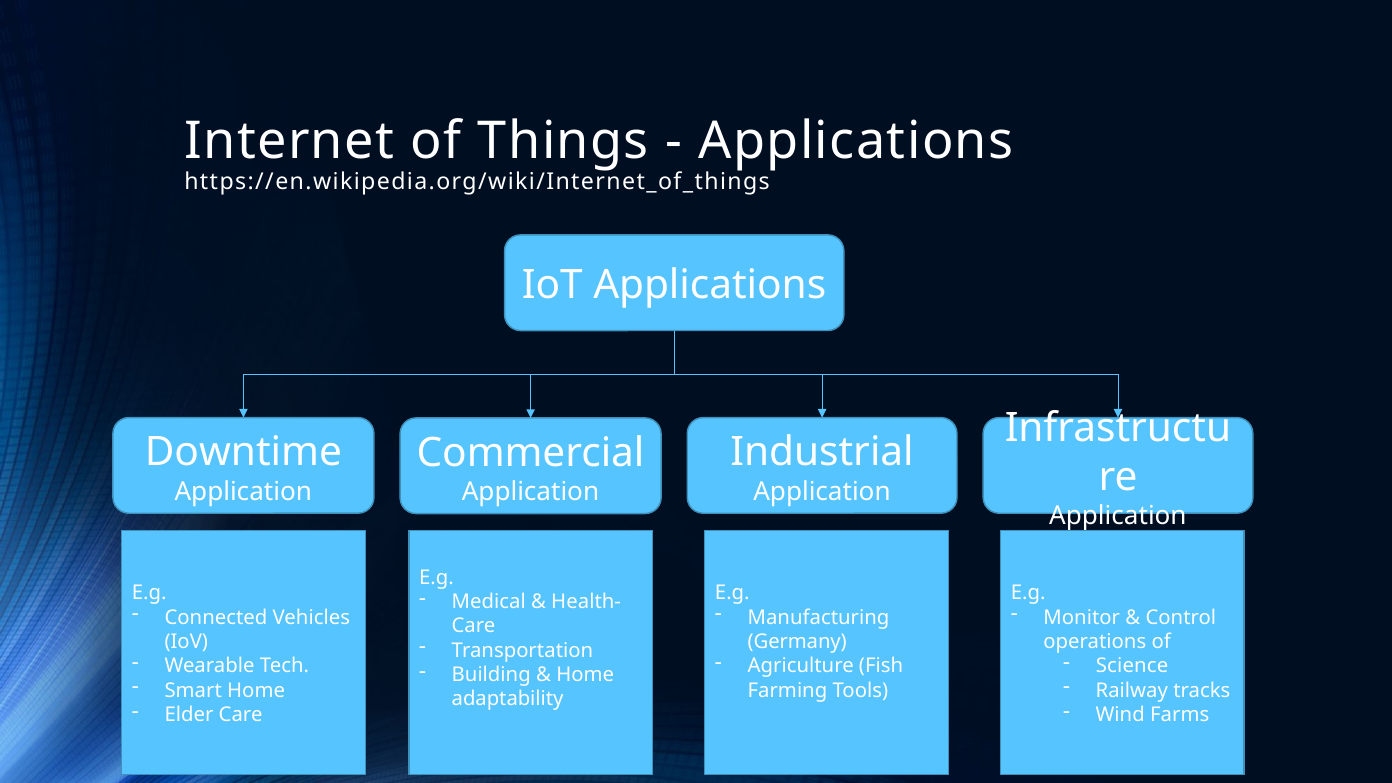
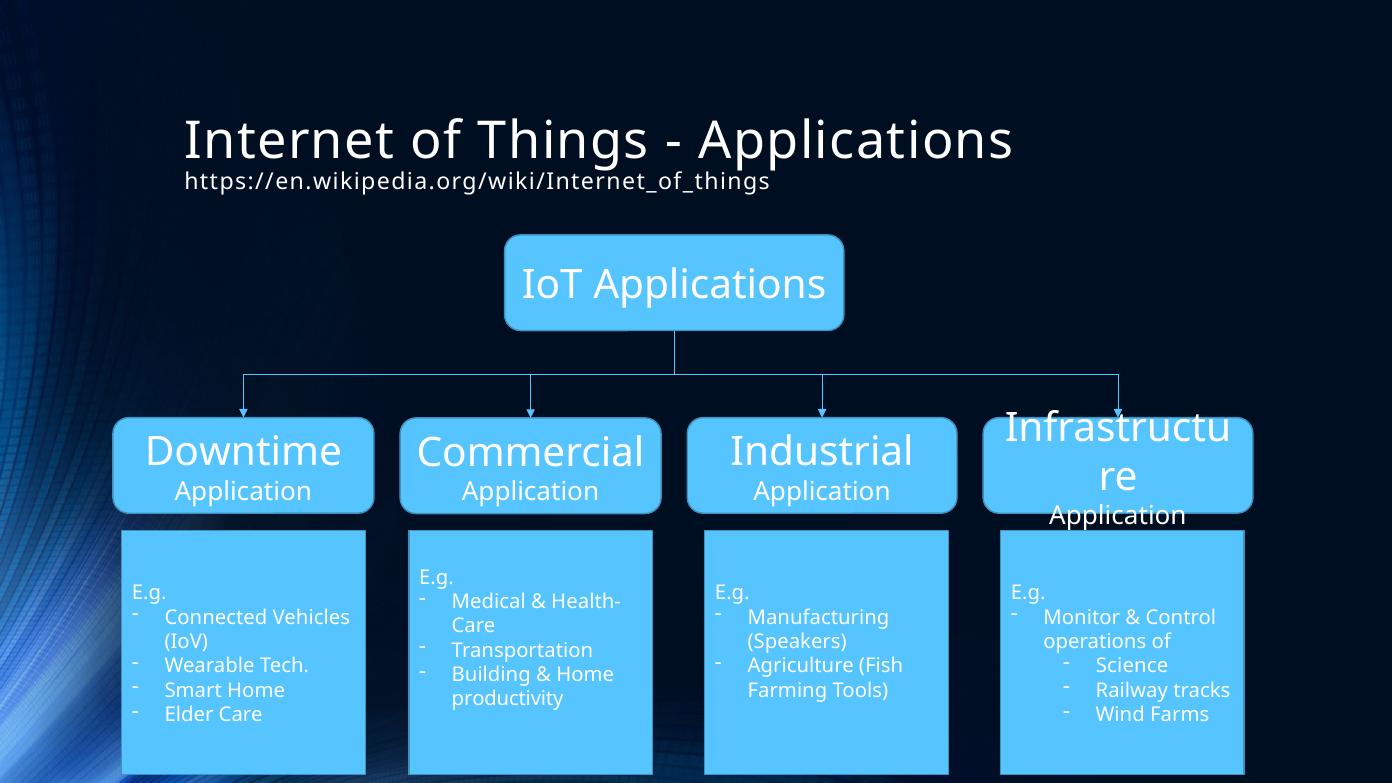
Germany: Germany -> Speakers (797, 642)
adaptability: adaptability -> productivity (508, 699)
